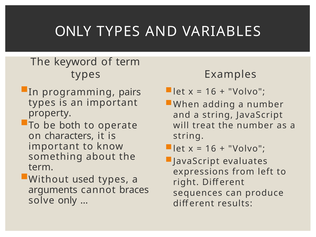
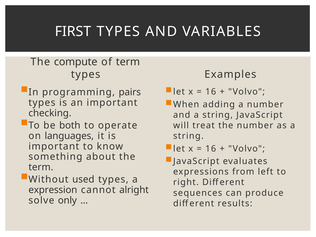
ONLY: ONLY -> FIRST (73, 31)
keyword: keyword -> compute (76, 62)
property: property -> checking (50, 113)
characters: characters -> languages (69, 136)
arguments: arguments -> expression (53, 190)
braces: braces -> alright (134, 190)
